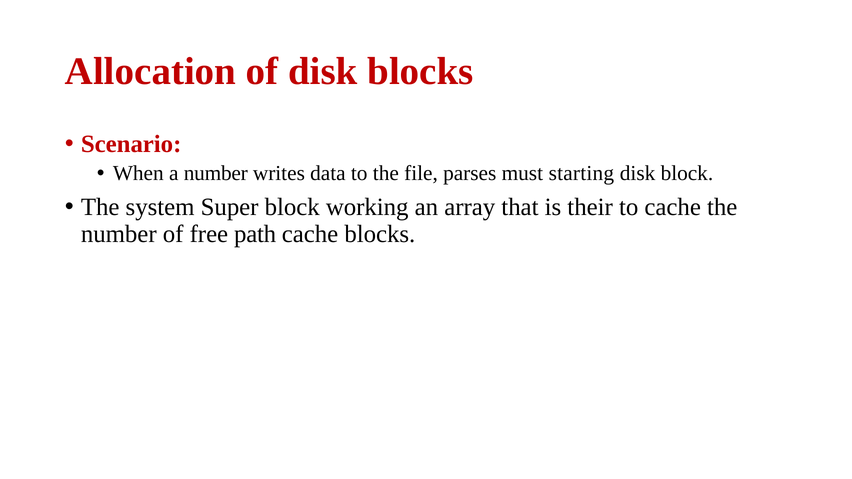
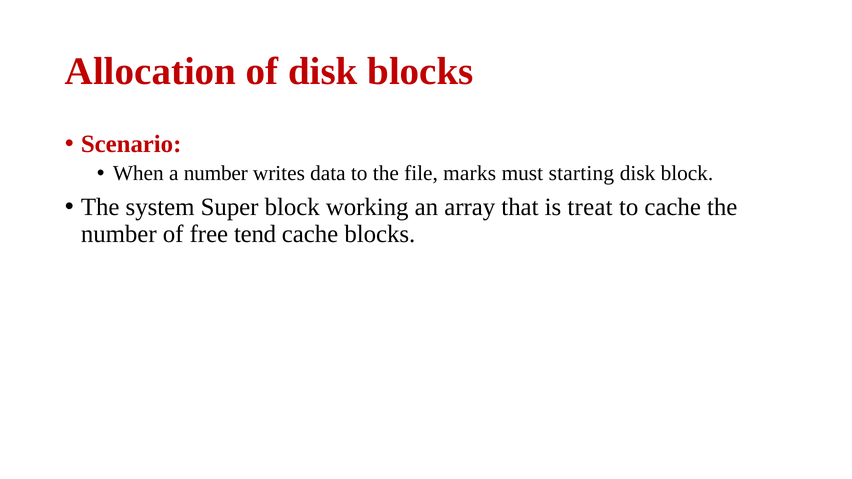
parses: parses -> marks (470, 173)
their: their -> treat (590, 207)
path: path -> tend (255, 234)
